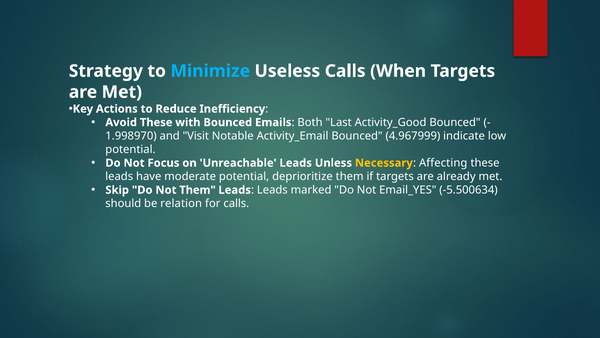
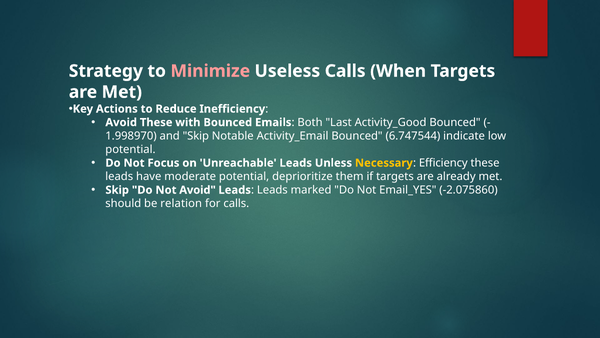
Minimize colour: light blue -> pink (210, 71)
and Visit: Visit -> Skip (196, 136)
4.967999: 4.967999 -> 6.747544 (413, 136)
Affecting: Affecting -> Efficiency (443, 163)
Not Them: Them -> Avoid (198, 190)
-5.500634: -5.500634 -> -2.075860 (469, 190)
